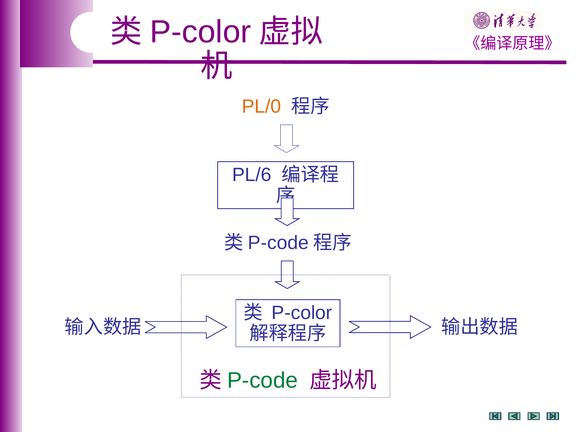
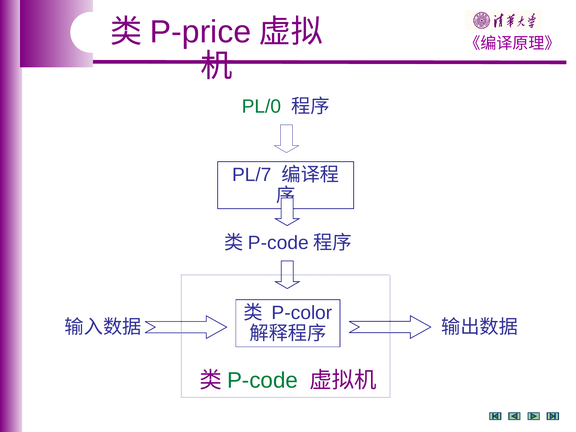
P-color: P-color -> P-price (201, 32)
PL/0 colour: orange -> green (262, 107)
PL/6: PL/6 -> PL/7 (252, 175)
